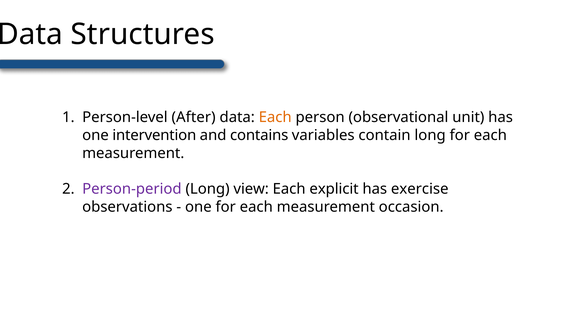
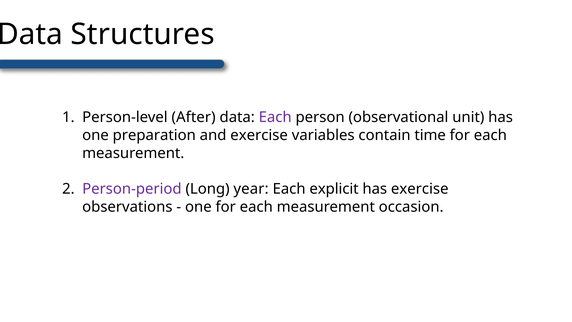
Each colour: orange -> purple (275, 117)
intervention: intervention -> preparation (154, 135)
and contains: contains -> exercise (259, 135)
contain long: long -> time (430, 135)
view: view -> year (251, 189)
